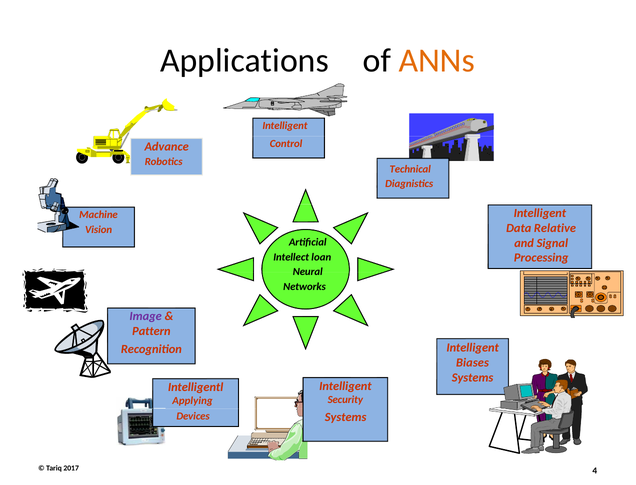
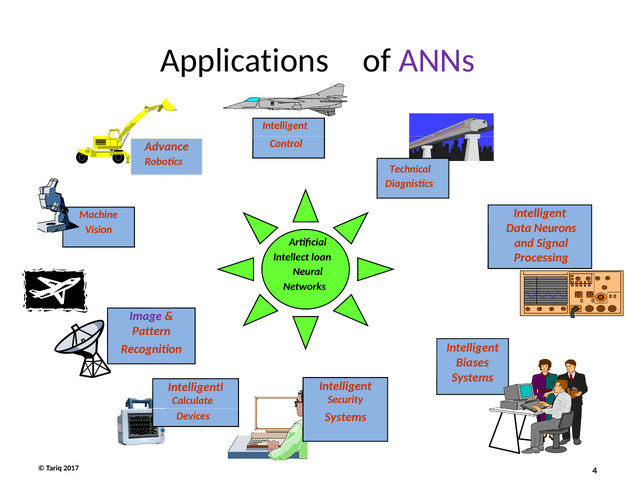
ANNs colour: orange -> purple (437, 61)
Relative: Relative -> Neurons (555, 228)
Applying: Applying -> Calculate (193, 400)
